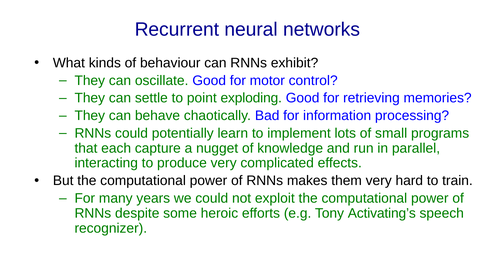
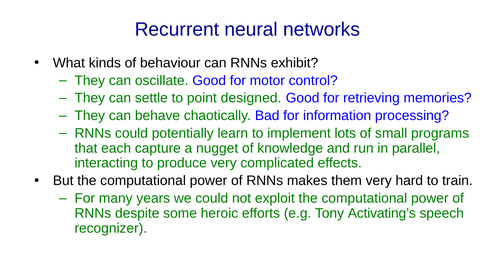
exploding: exploding -> designed (251, 98)
